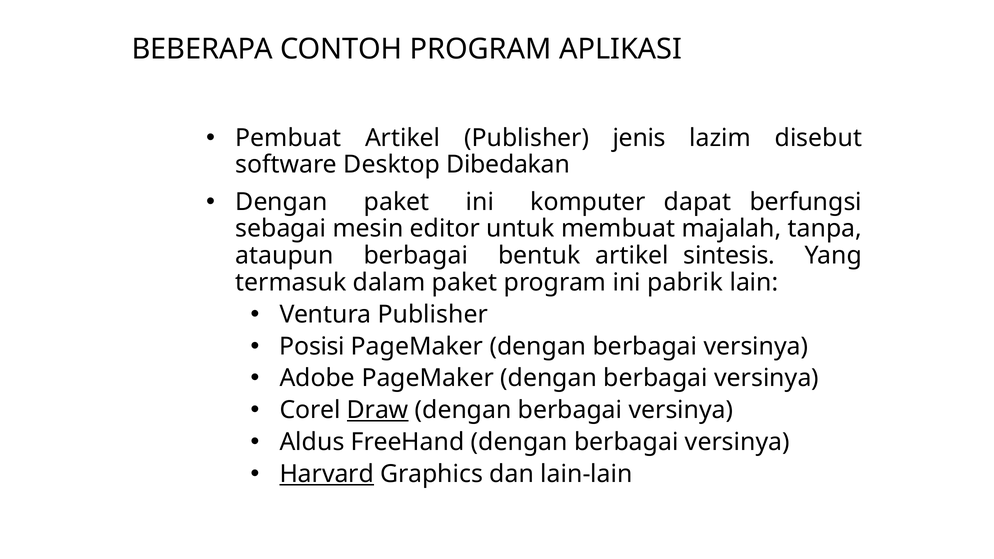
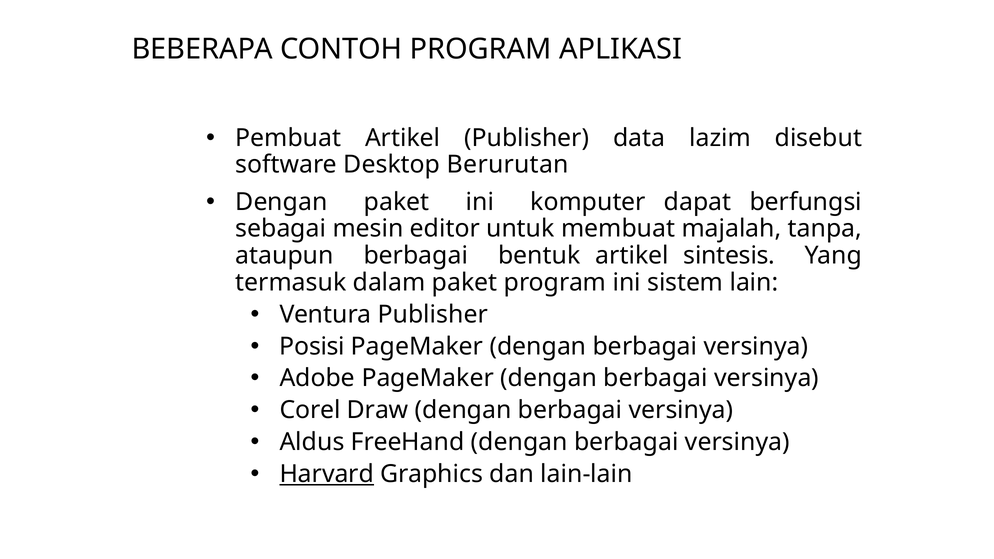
jenis: jenis -> data (639, 138)
Dibedakan: Dibedakan -> Berurutan (508, 165)
pabrik: pabrik -> sistem (685, 282)
Draw underline: present -> none (378, 410)
